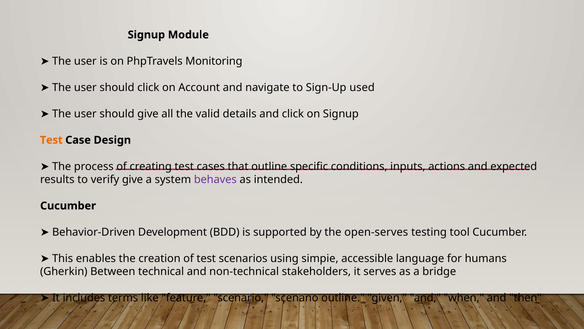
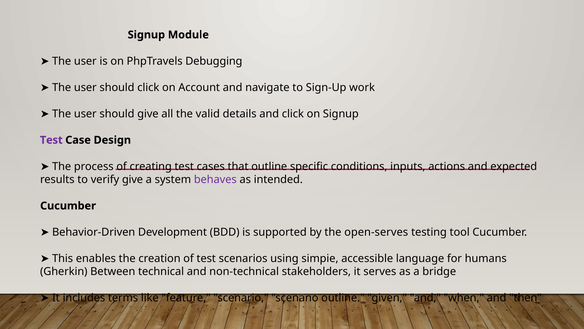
Monitoring: Monitoring -> Debugging (214, 61)
used: used -> work (362, 87)
Test colour: orange -> purple (51, 140)
